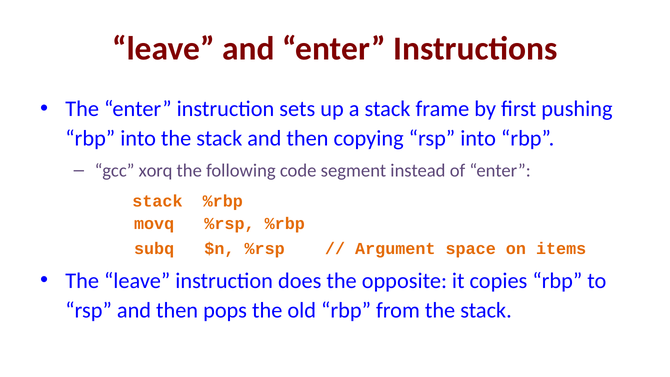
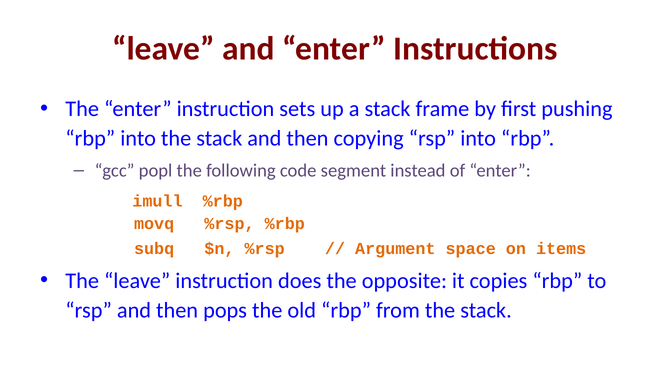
xorq: xorq -> popl (156, 171)
stack: stack -> imull (157, 201)
